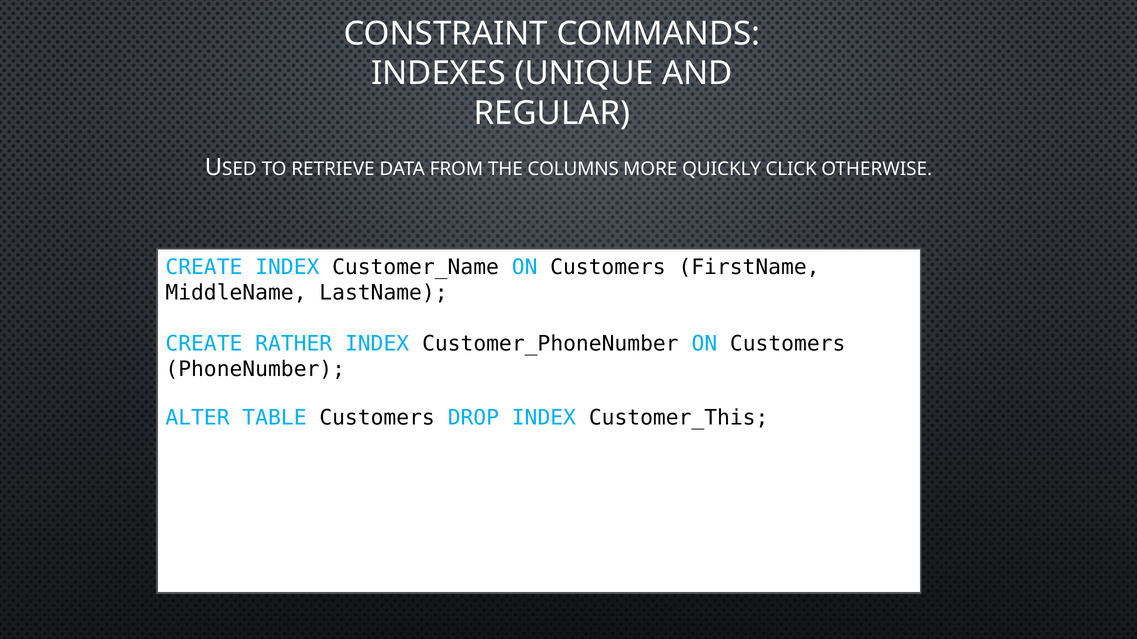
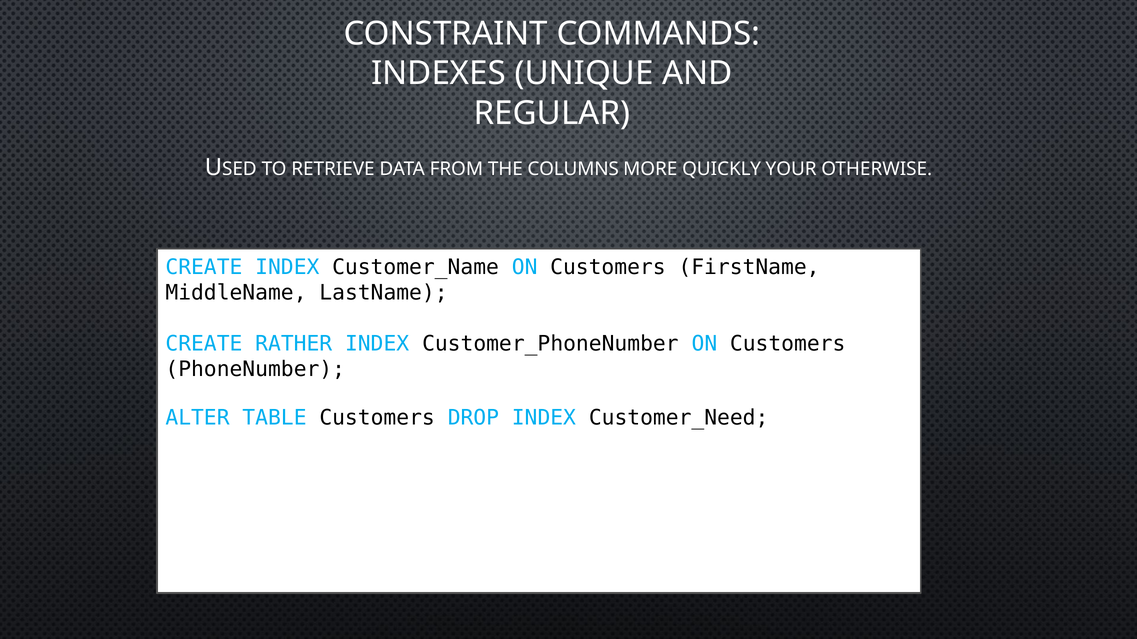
CLICK: CLICK -> YOUR (791, 169)
Customer_This: Customer_This -> Customer_Need (679, 418)
